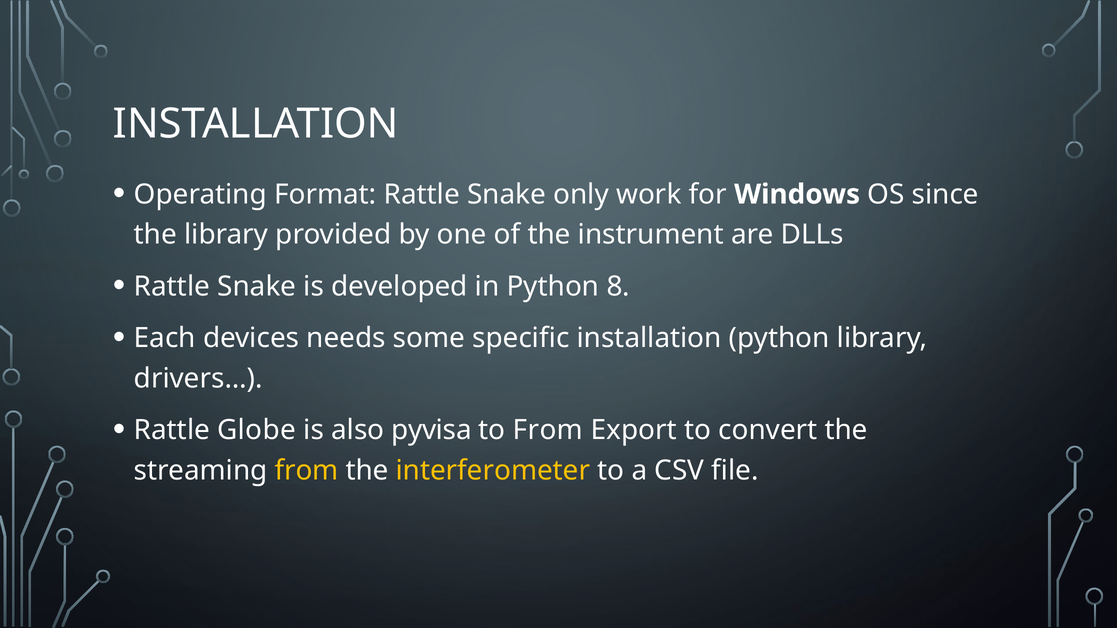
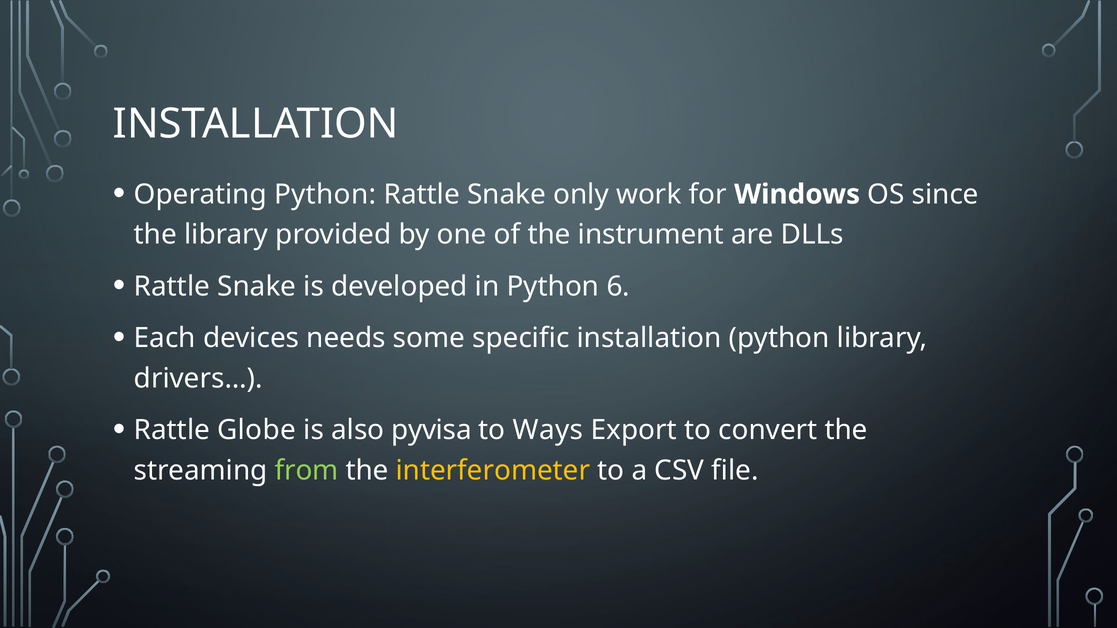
Operating Format: Format -> Python (325, 194)
8: 8 -> 6 (618, 287)
to From: From -> Ways (548, 430)
from colour: yellow -> light green (307, 471)
